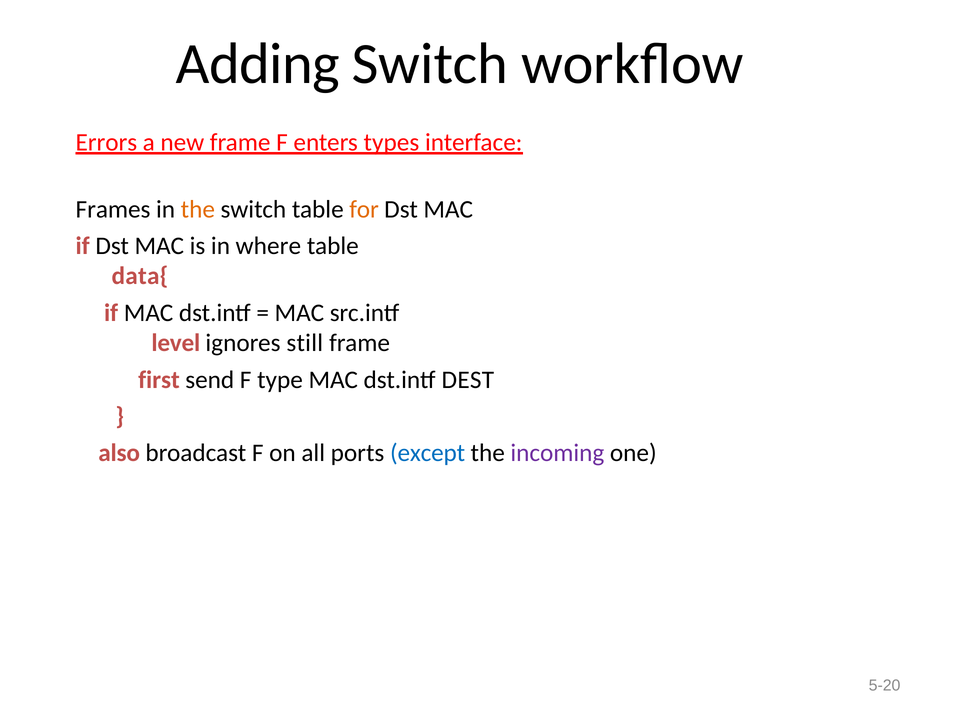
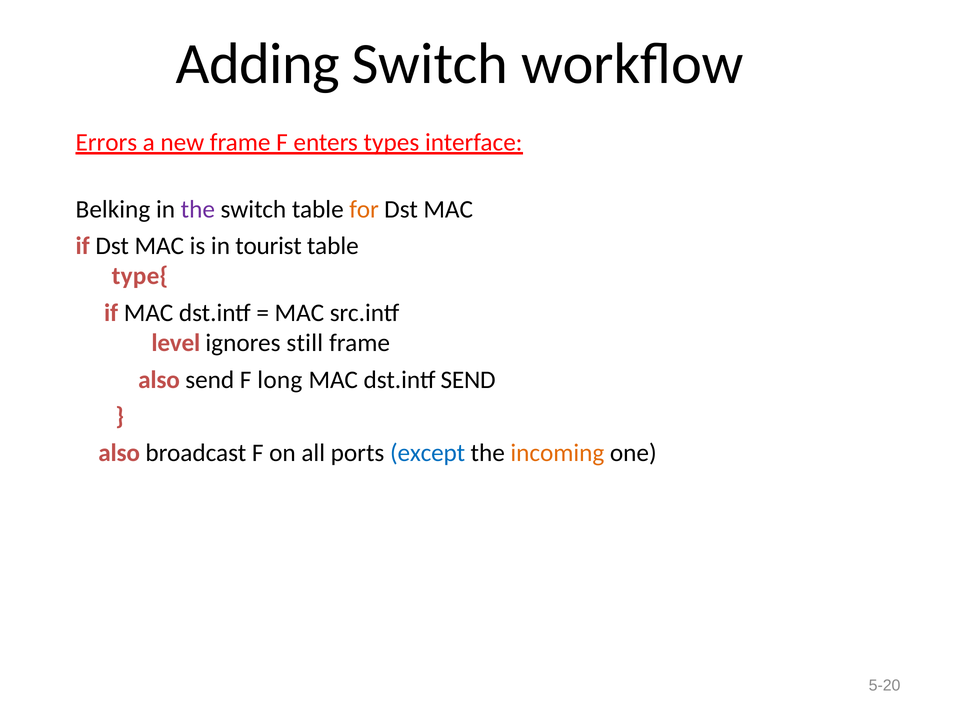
Frames: Frames -> Belking (113, 209)
the colour: orange -> purple (198, 209)
where: where -> tourist (269, 246)
data{: data{ -> type{ (140, 276)
first: first -> also (159, 380)
type: type -> long (280, 380)
dst.intf DEST: DEST -> SEND (468, 380)
incoming colour: purple -> orange (557, 453)
